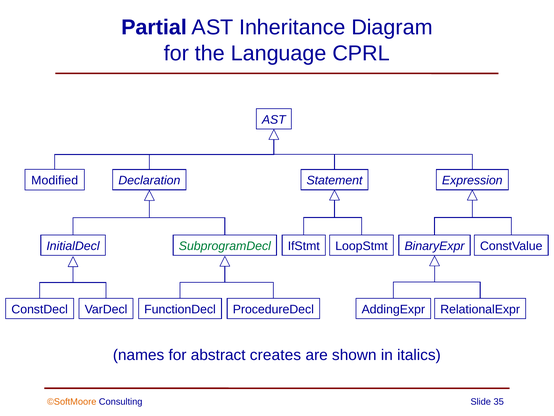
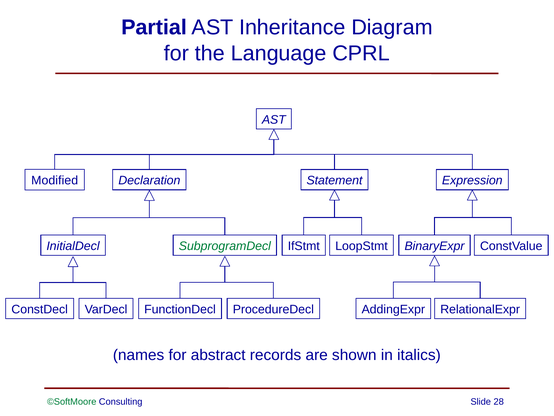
creates: creates -> records (276, 355)
©SoftMoore colour: orange -> green (72, 401)
35: 35 -> 28 (499, 401)
